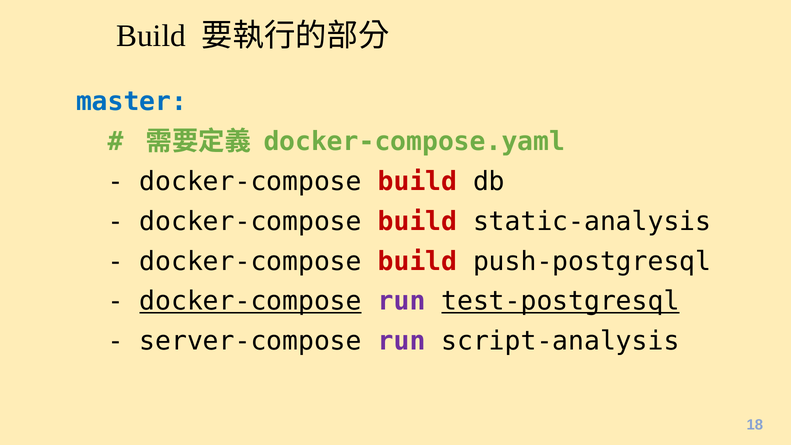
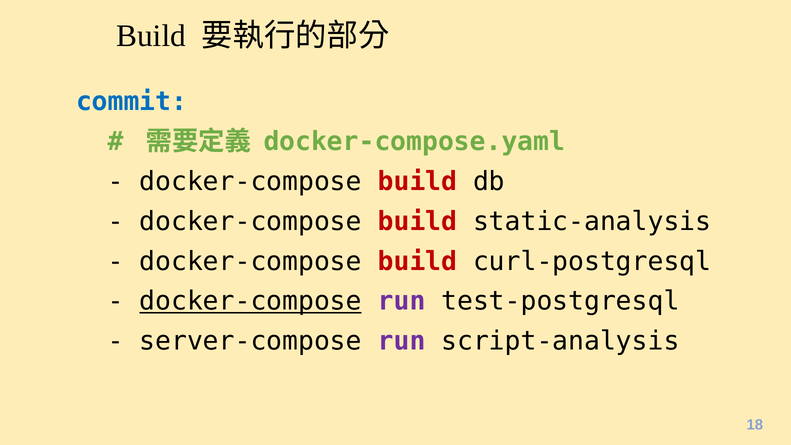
master: master -> commit (132, 102)
push-postgresql: push-postgresql -> curl-postgresql (592, 261)
test-postgresql underline: present -> none (560, 301)
